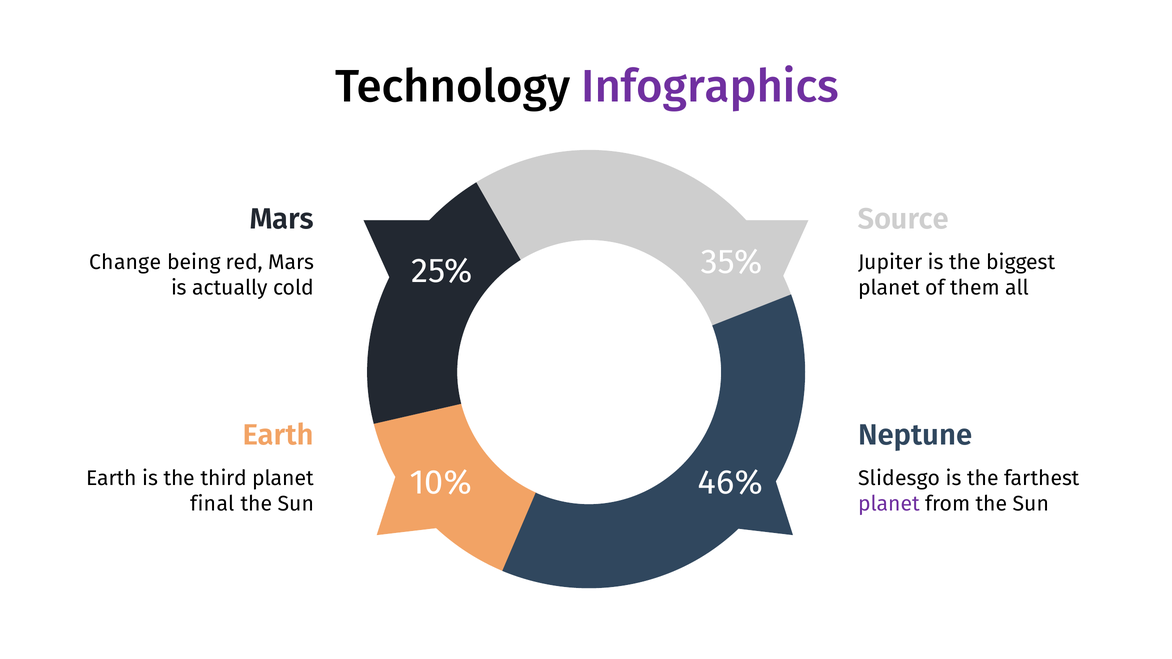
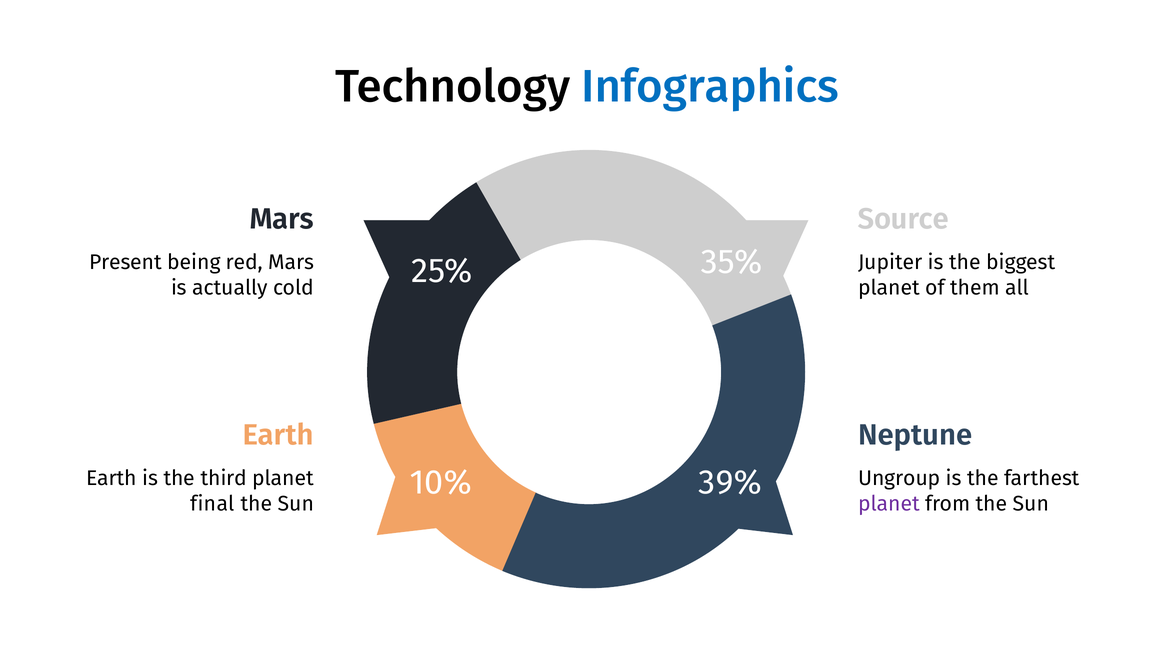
Infographics colour: purple -> blue (710, 87)
Change: Change -> Present (126, 262)
46%: 46% -> 39% (730, 483)
Slidesgo: Slidesgo -> Ungroup (899, 478)
